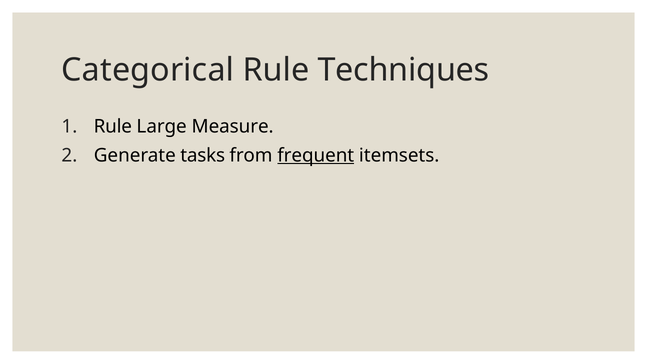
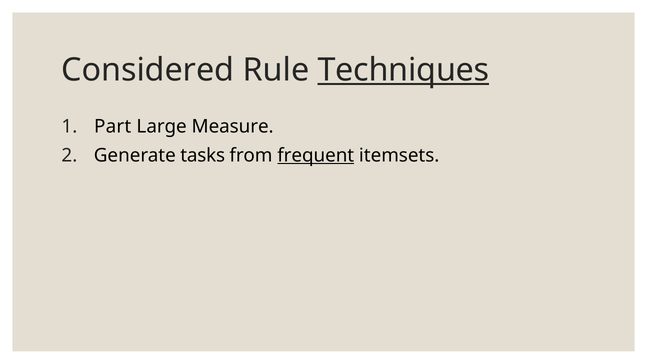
Categorical: Categorical -> Considered (148, 70)
Techniques underline: none -> present (403, 70)
Rule: Rule -> Part (113, 127)
